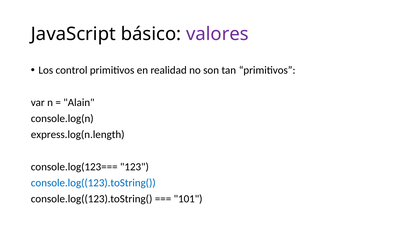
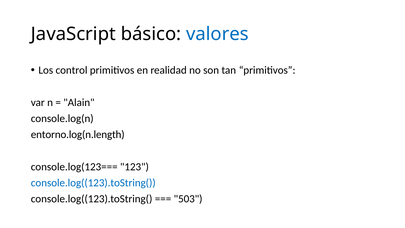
valores colour: purple -> blue (217, 34)
express.log(n.length: express.log(n.length -> entorno.log(n.length (78, 135)
101: 101 -> 503 (188, 199)
